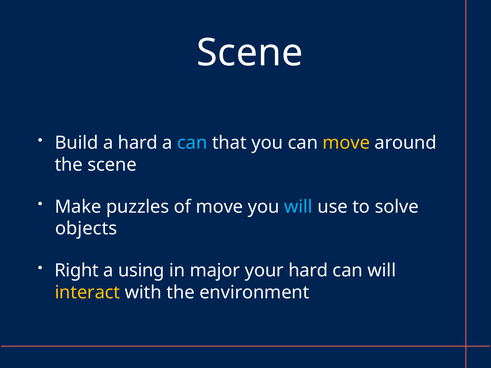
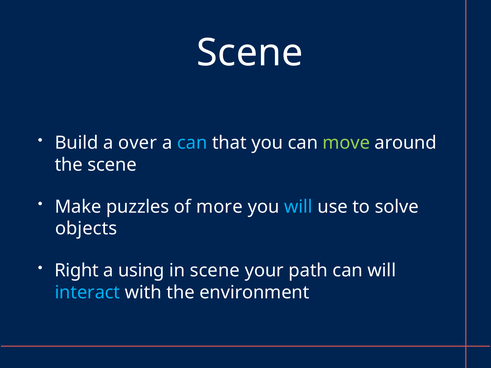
a hard: hard -> over (138, 143)
move colour: yellow -> light green (346, 143)
of move: move -> more (219, 207)
in major: major -> scene (215, 271)
your hard: hard -> path (308, 271)
interact colour: yellow -> light blue (87, 293)
